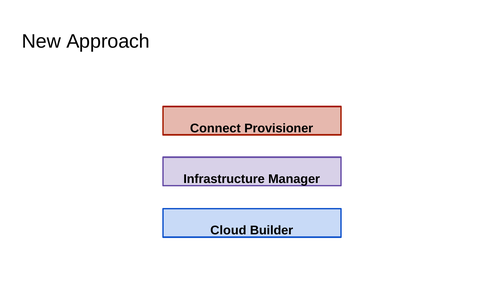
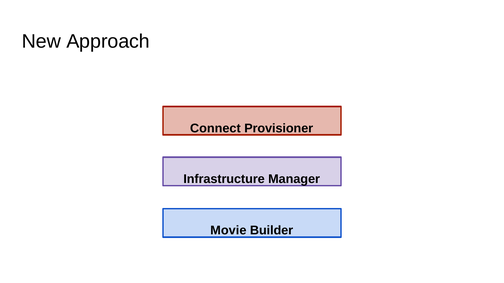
Cloud: Cloud -> Movie (228, 231)
